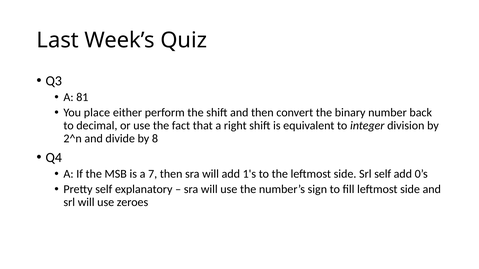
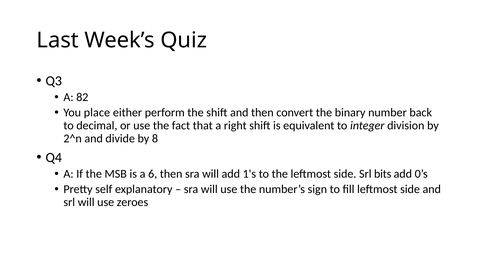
81: 81 -> 82 (82, 97)
7: 7 -> 6 (153, 174)
Srl self: self -> bits (383, 174)
